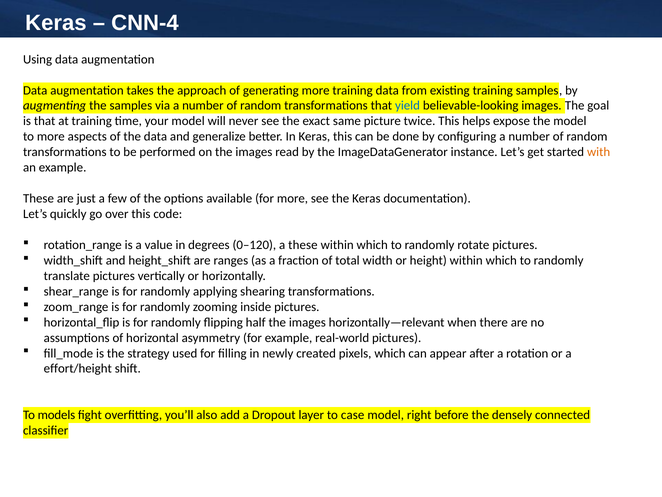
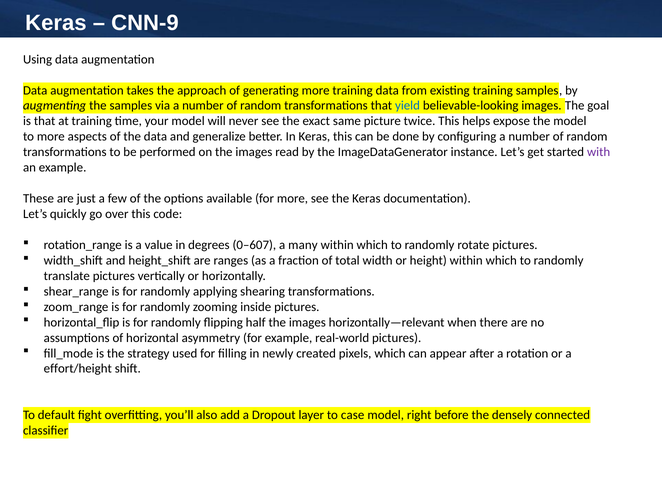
CNN-4: CNN-4 -> CNN-9 (145, 23)
with colour: orange -> purple (599, 152)
0–120: 0–120 -> 0–607 (254, 245)
a these: these -> many (303, 245)
models: models -> default (56, 415)
